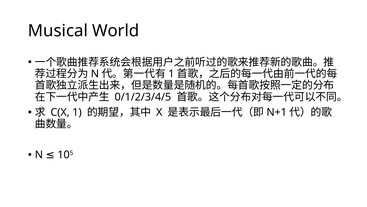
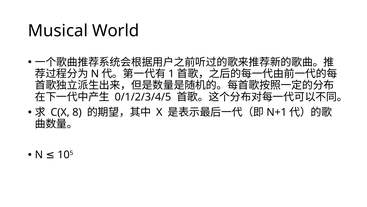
C(X 1: 1 -> 8 (77, 112)
